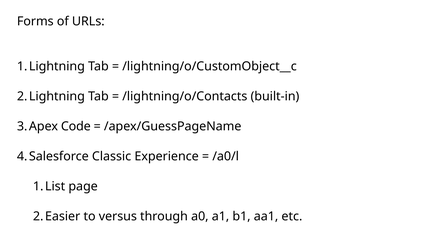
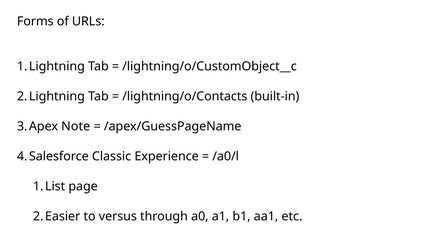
Code: Code -> Note (76, 126)
